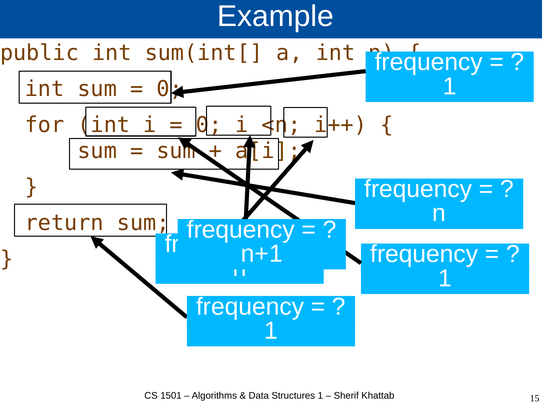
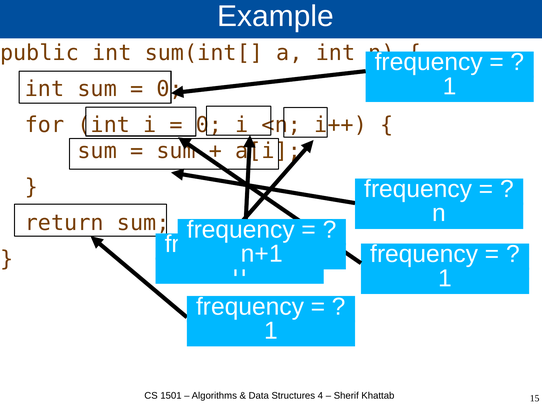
Structures 1: 1 -> 4 (320, 396)
